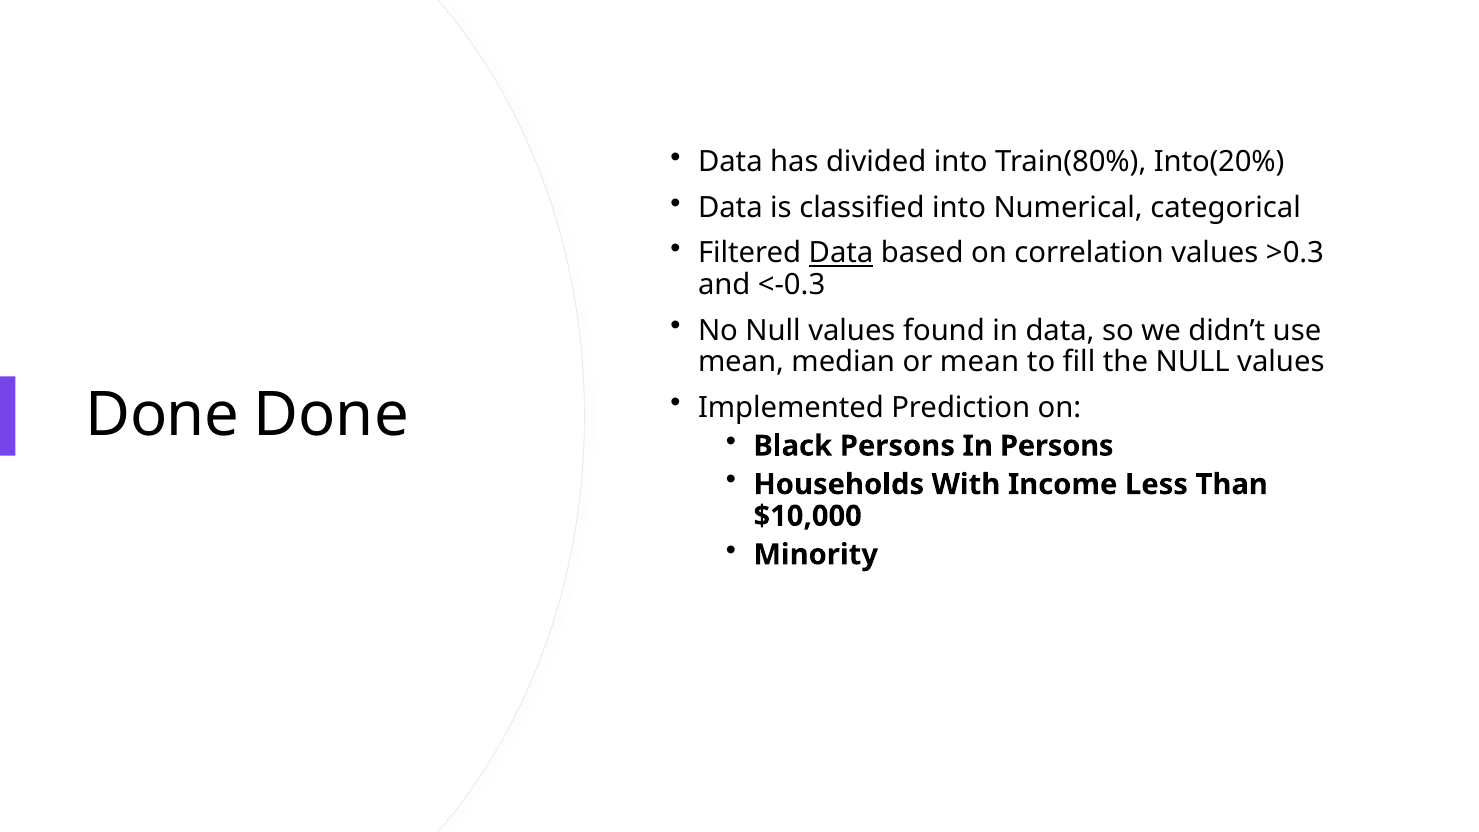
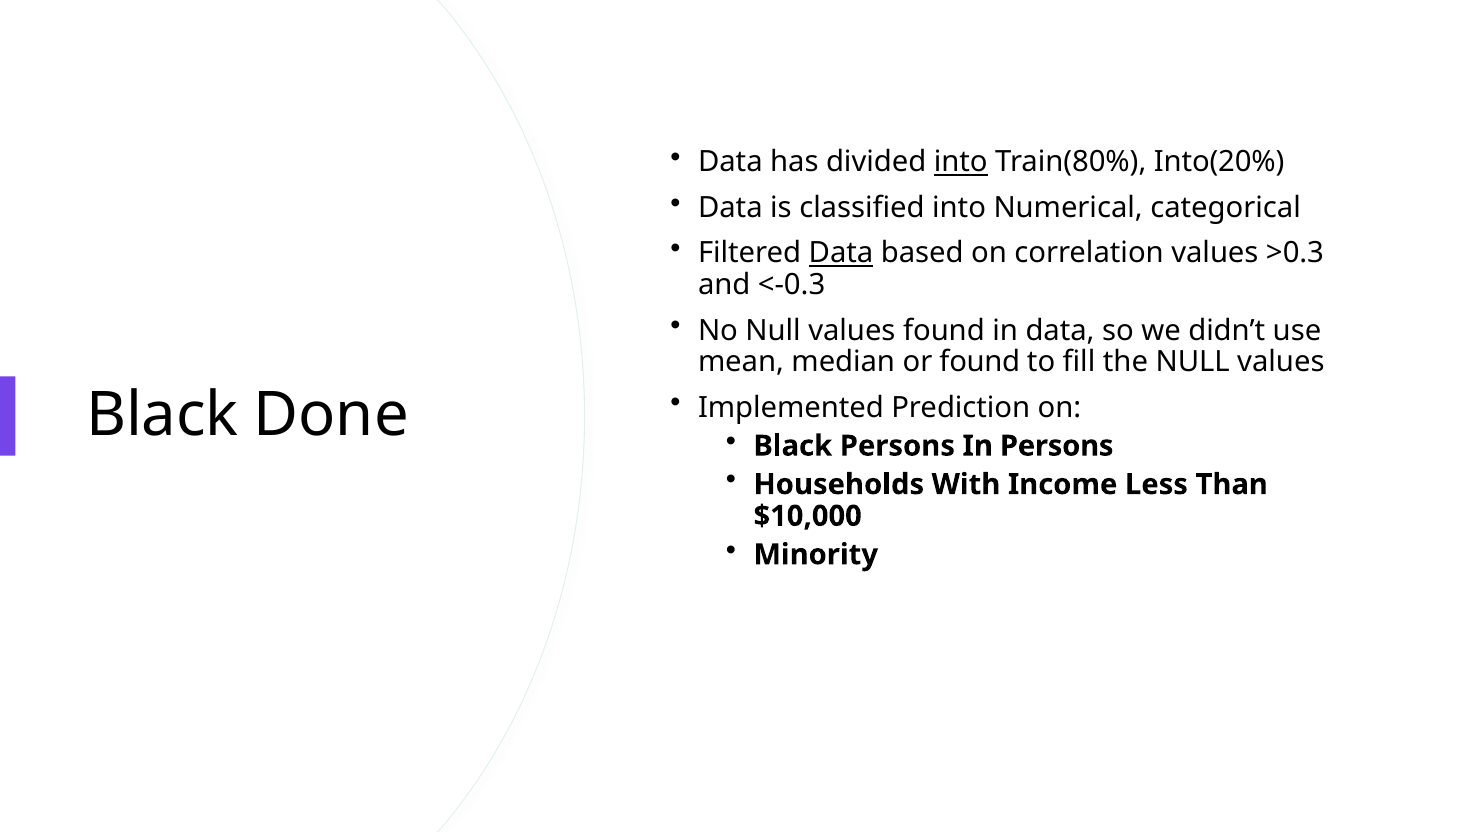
into underline: none -> present (961, 162)
or mean: mean -> found (980, 362)
Done: Done -> Black (162, 415)
